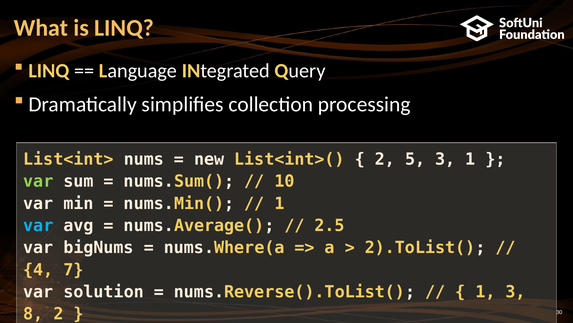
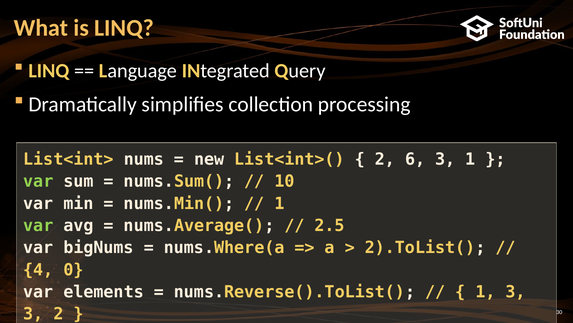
5: 5 -> 6 (415, 159)
var colour: light blue -> light green (38, 225)
7: 7 -> 0 (73, 269)
solution: solution -> elements (104, 291)
8: 8 -> 3 (33, 314)
